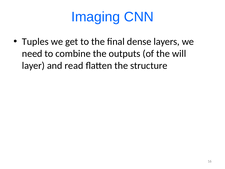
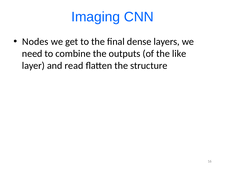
Tuples: Tuples -> Nodes (35, 42)
will: will -> like (179, 54)
